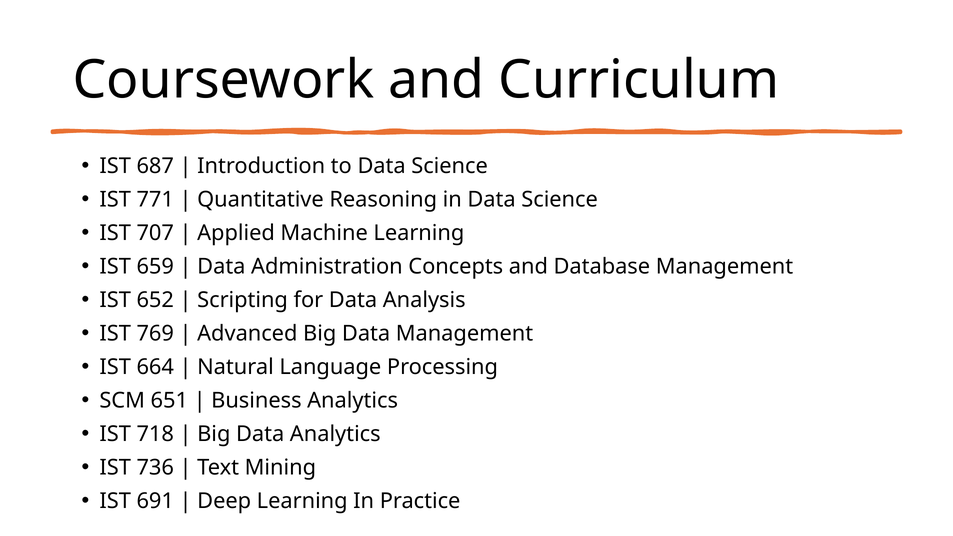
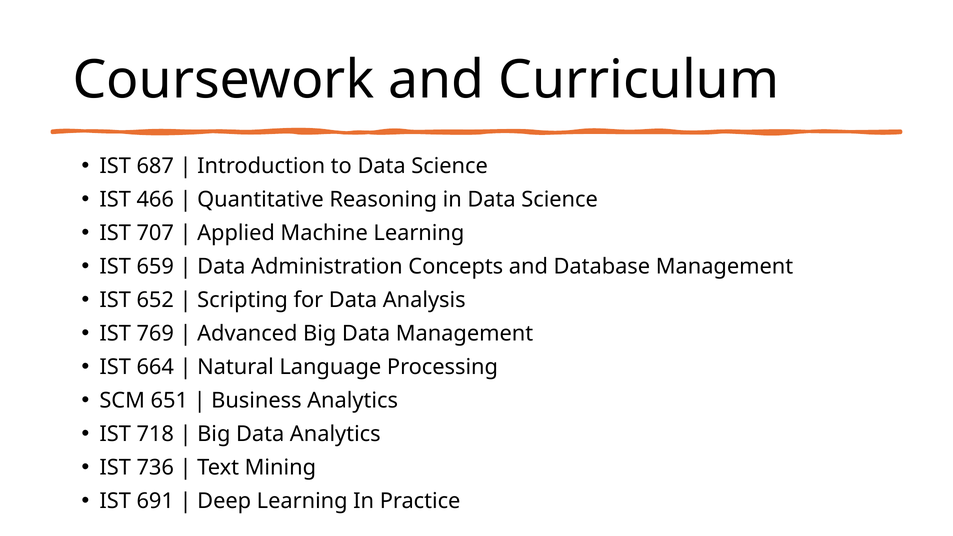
771: 771 -> 466 (155, 200)
